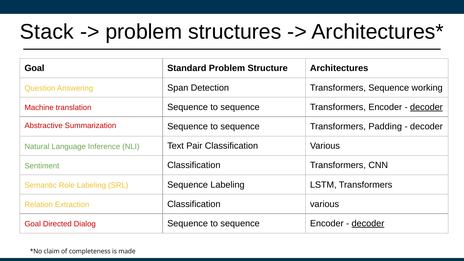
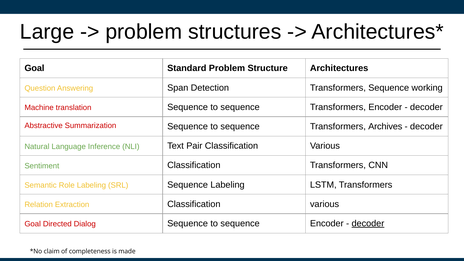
Stack: Stack -> Large (47, 32)
decoder underline: present -> none (426, 107)
Padding: Padding -> Archives (385, 127)
